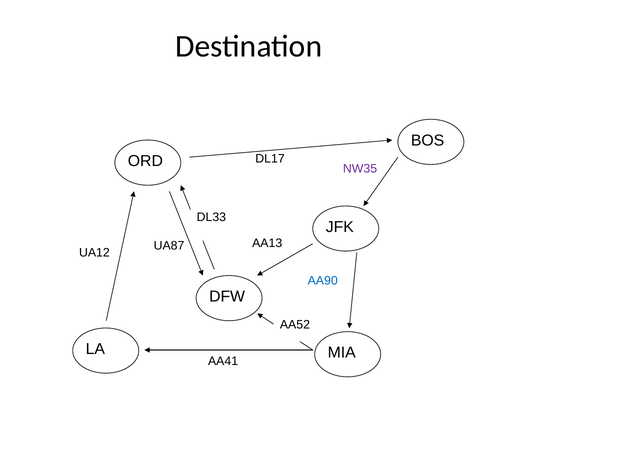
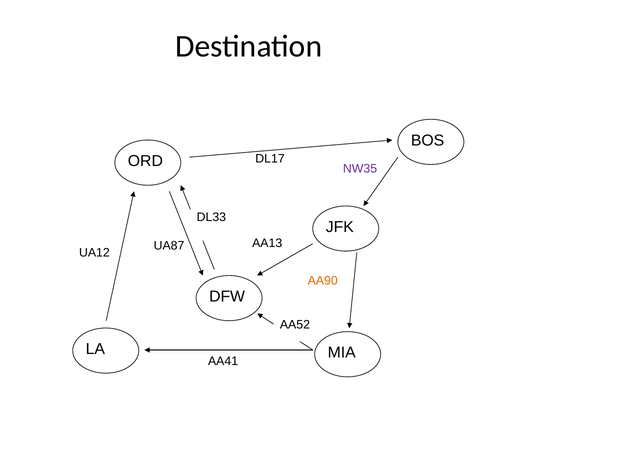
AA90 colour: blue -> orange (323, 281)
